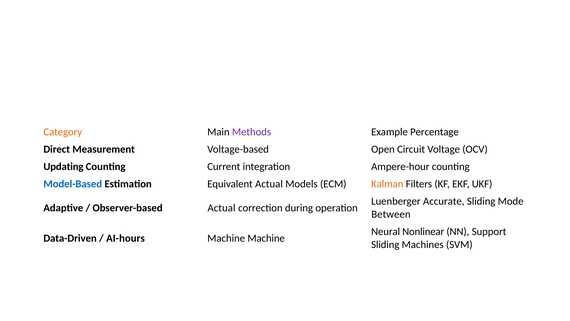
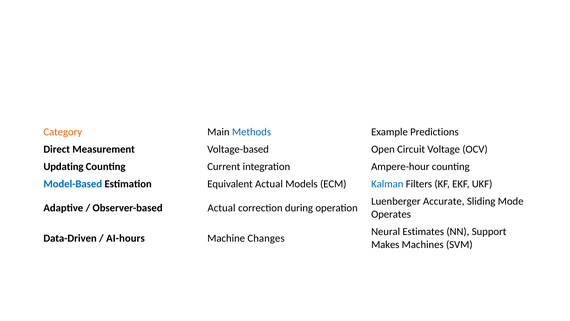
Methods colour: purple -> blue (252, 132)
Percentage: Percentage -> Predictions (434, 132)
Kalman colour: orange -> blue (387, 184)
Between: Between -> Operates (391, 214)
Nonlinear: Nonlinear -> Estimates (423, 231)
Machine Machine: Machine -> Changes (266, 238)
Sliding: Sliding -> Makes (385, 245)
